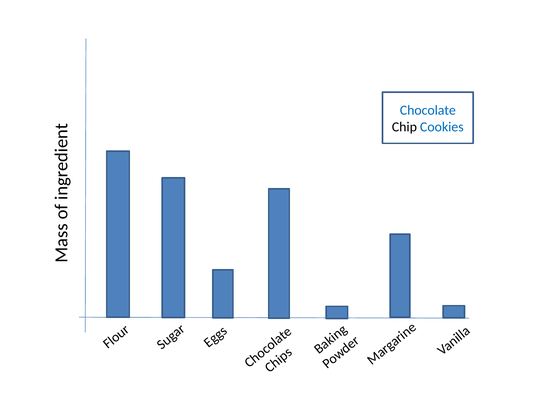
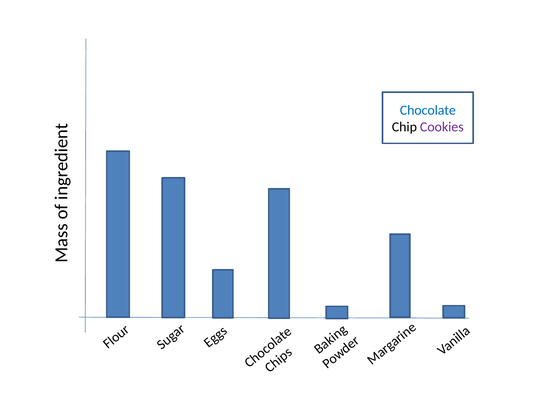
Cookies colour: blue -> purple (442, 127)
